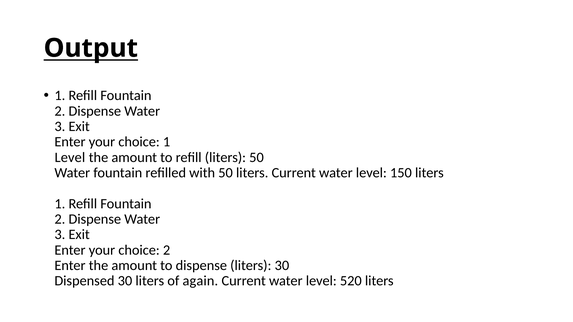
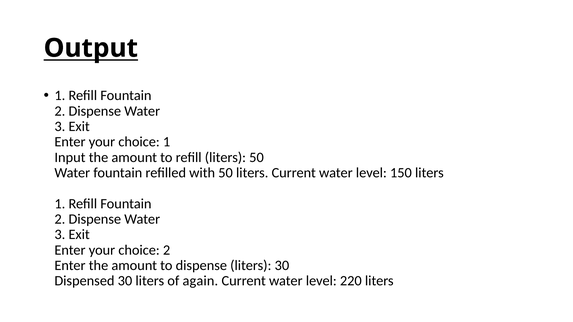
Level: Level -> Input (70, 157)
520: 520 -> 220 (351, 281)
